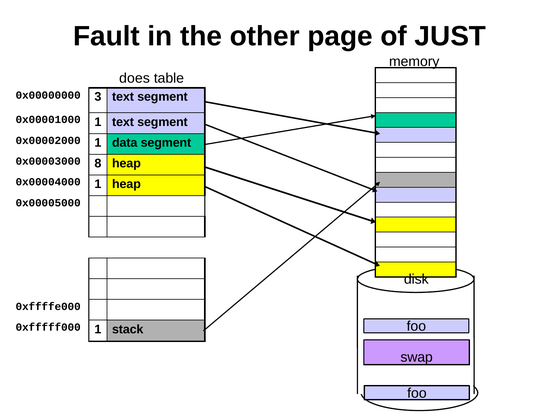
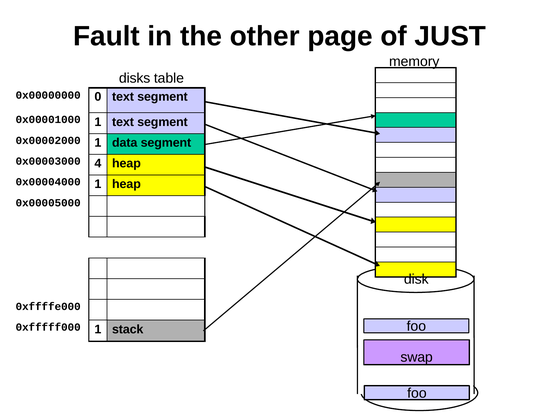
does: does -> disks (135, 78)
3: 3 -> 0 (98, 97)
8: 8 -> 4 (98, 164)
